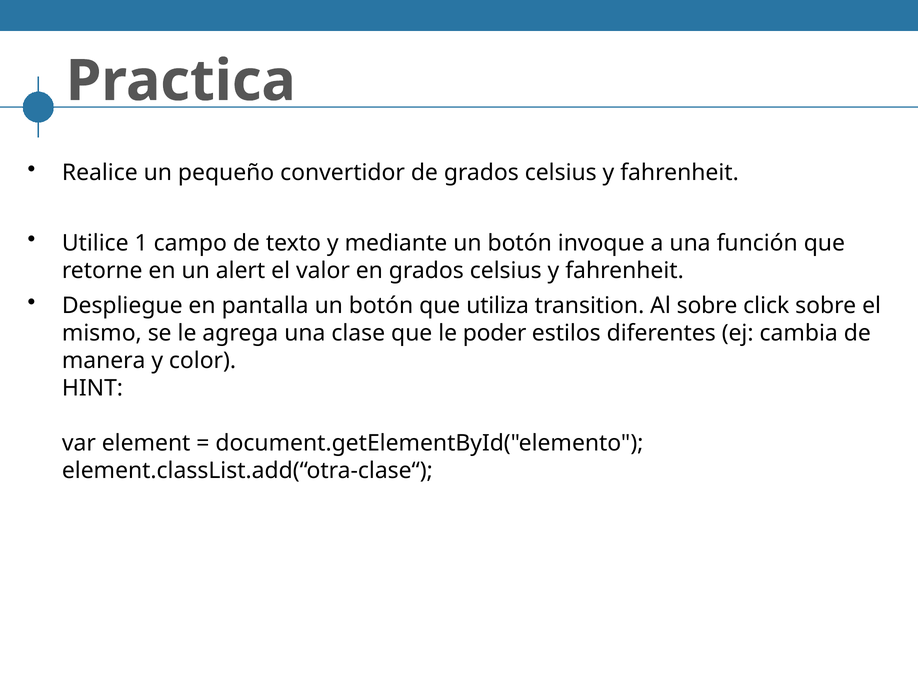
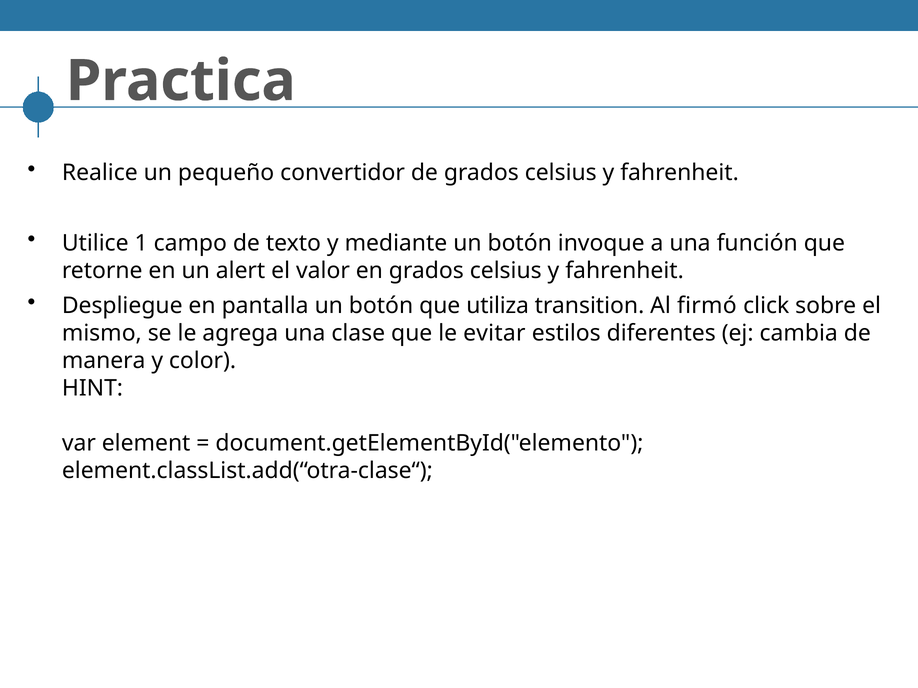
Al sobre: sobre -> firmó (707, 306)
poder: poder -> evitar (494, 334)
